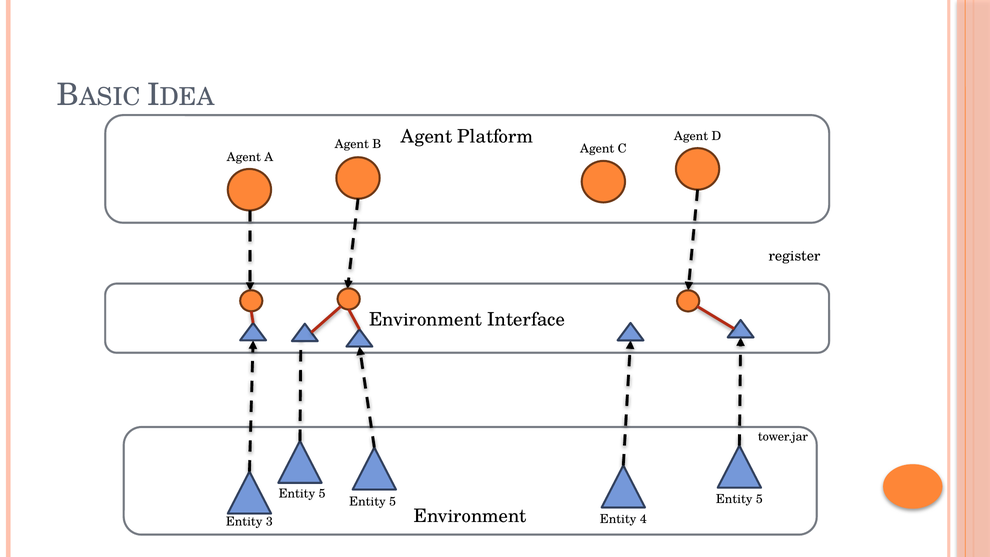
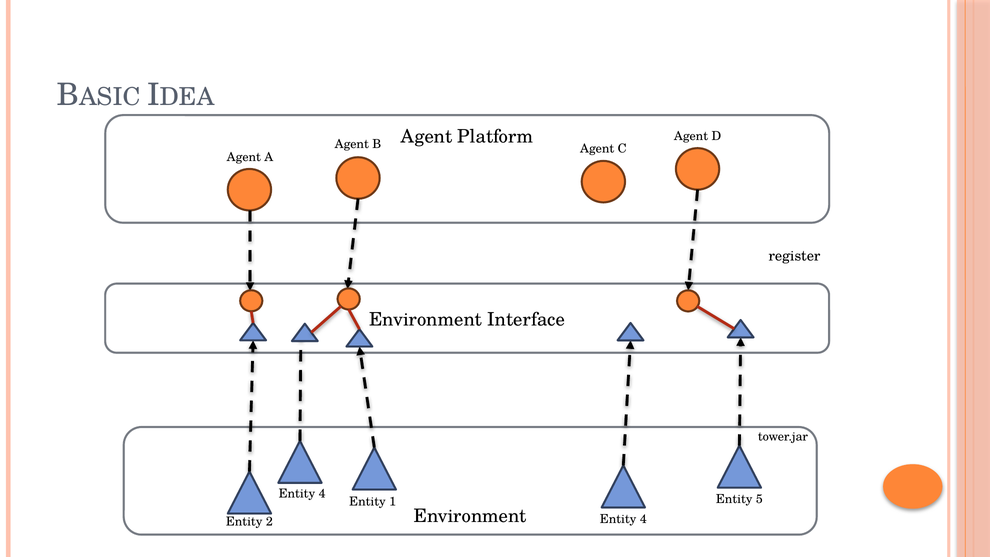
5: 5 -> 4 (322, 494)
5: 5 -> 1 (393, 501)
3: 3 -> 2 (269, 522)
